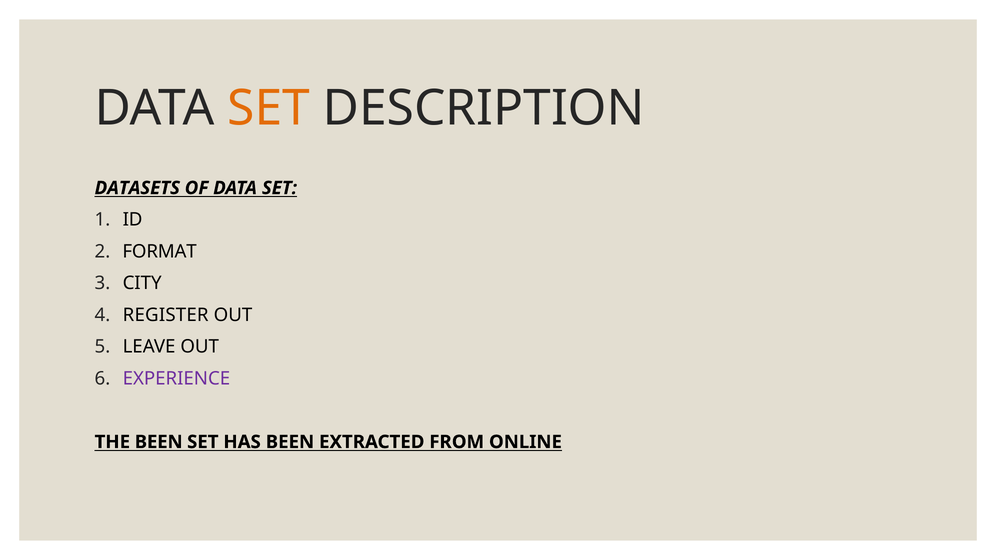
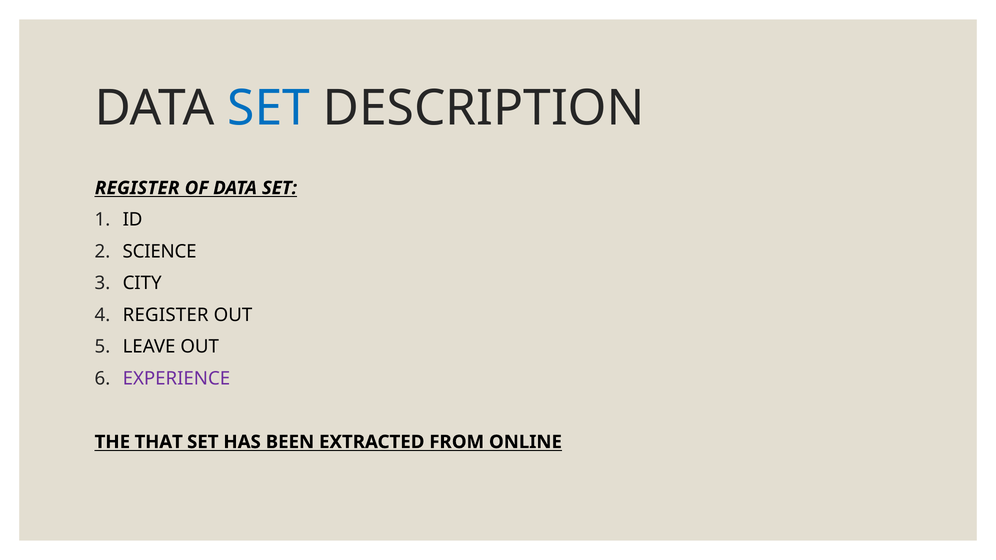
SET colour: orange -> blue (269, 108)
DATASETS: DATASETS -> REGISTER (137, 188)
FORMAT: FORMAT -> SCIENCE (160, 252)
THE BEEN: BEEN -> THAT (159, 442)
